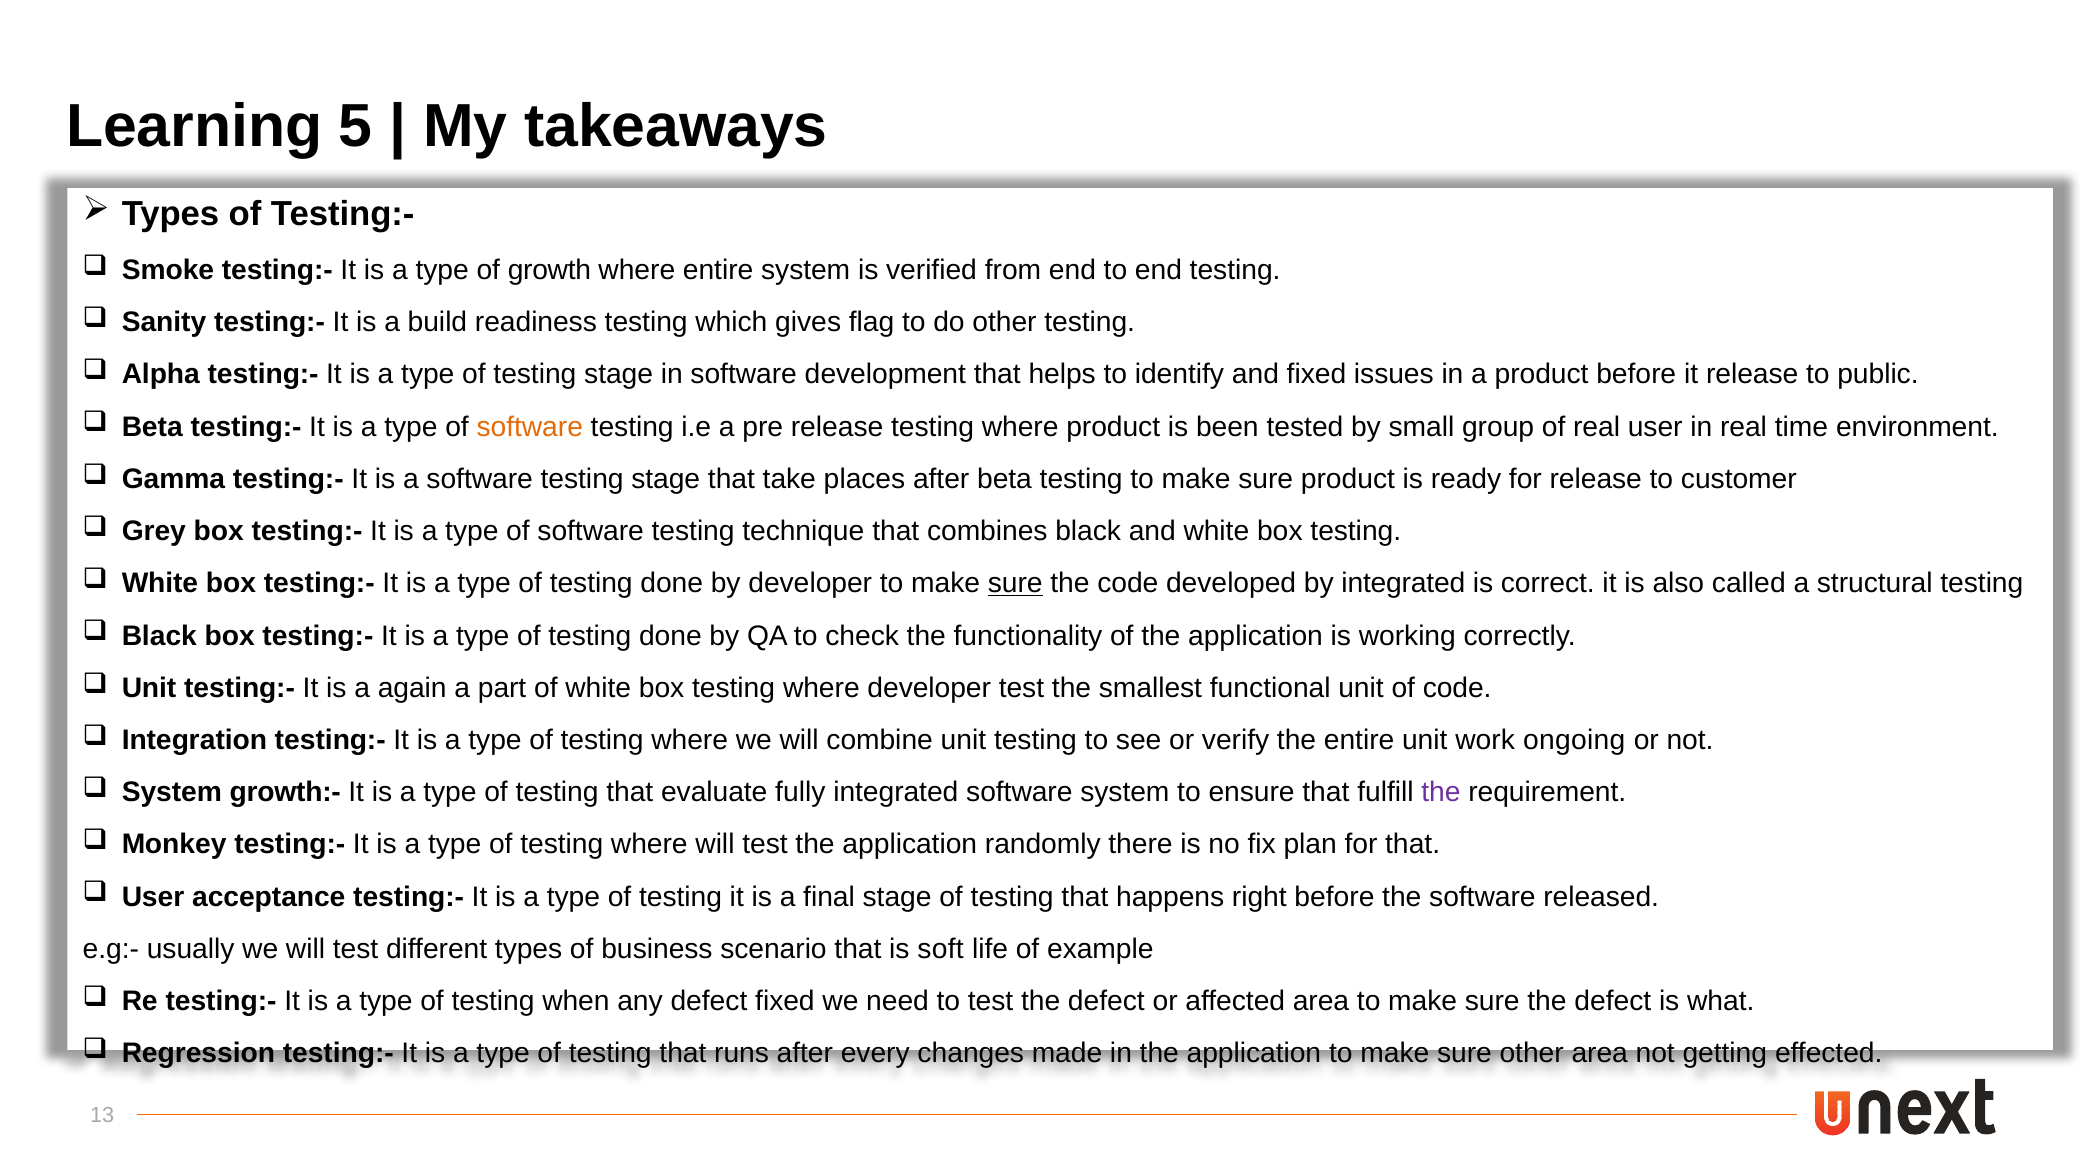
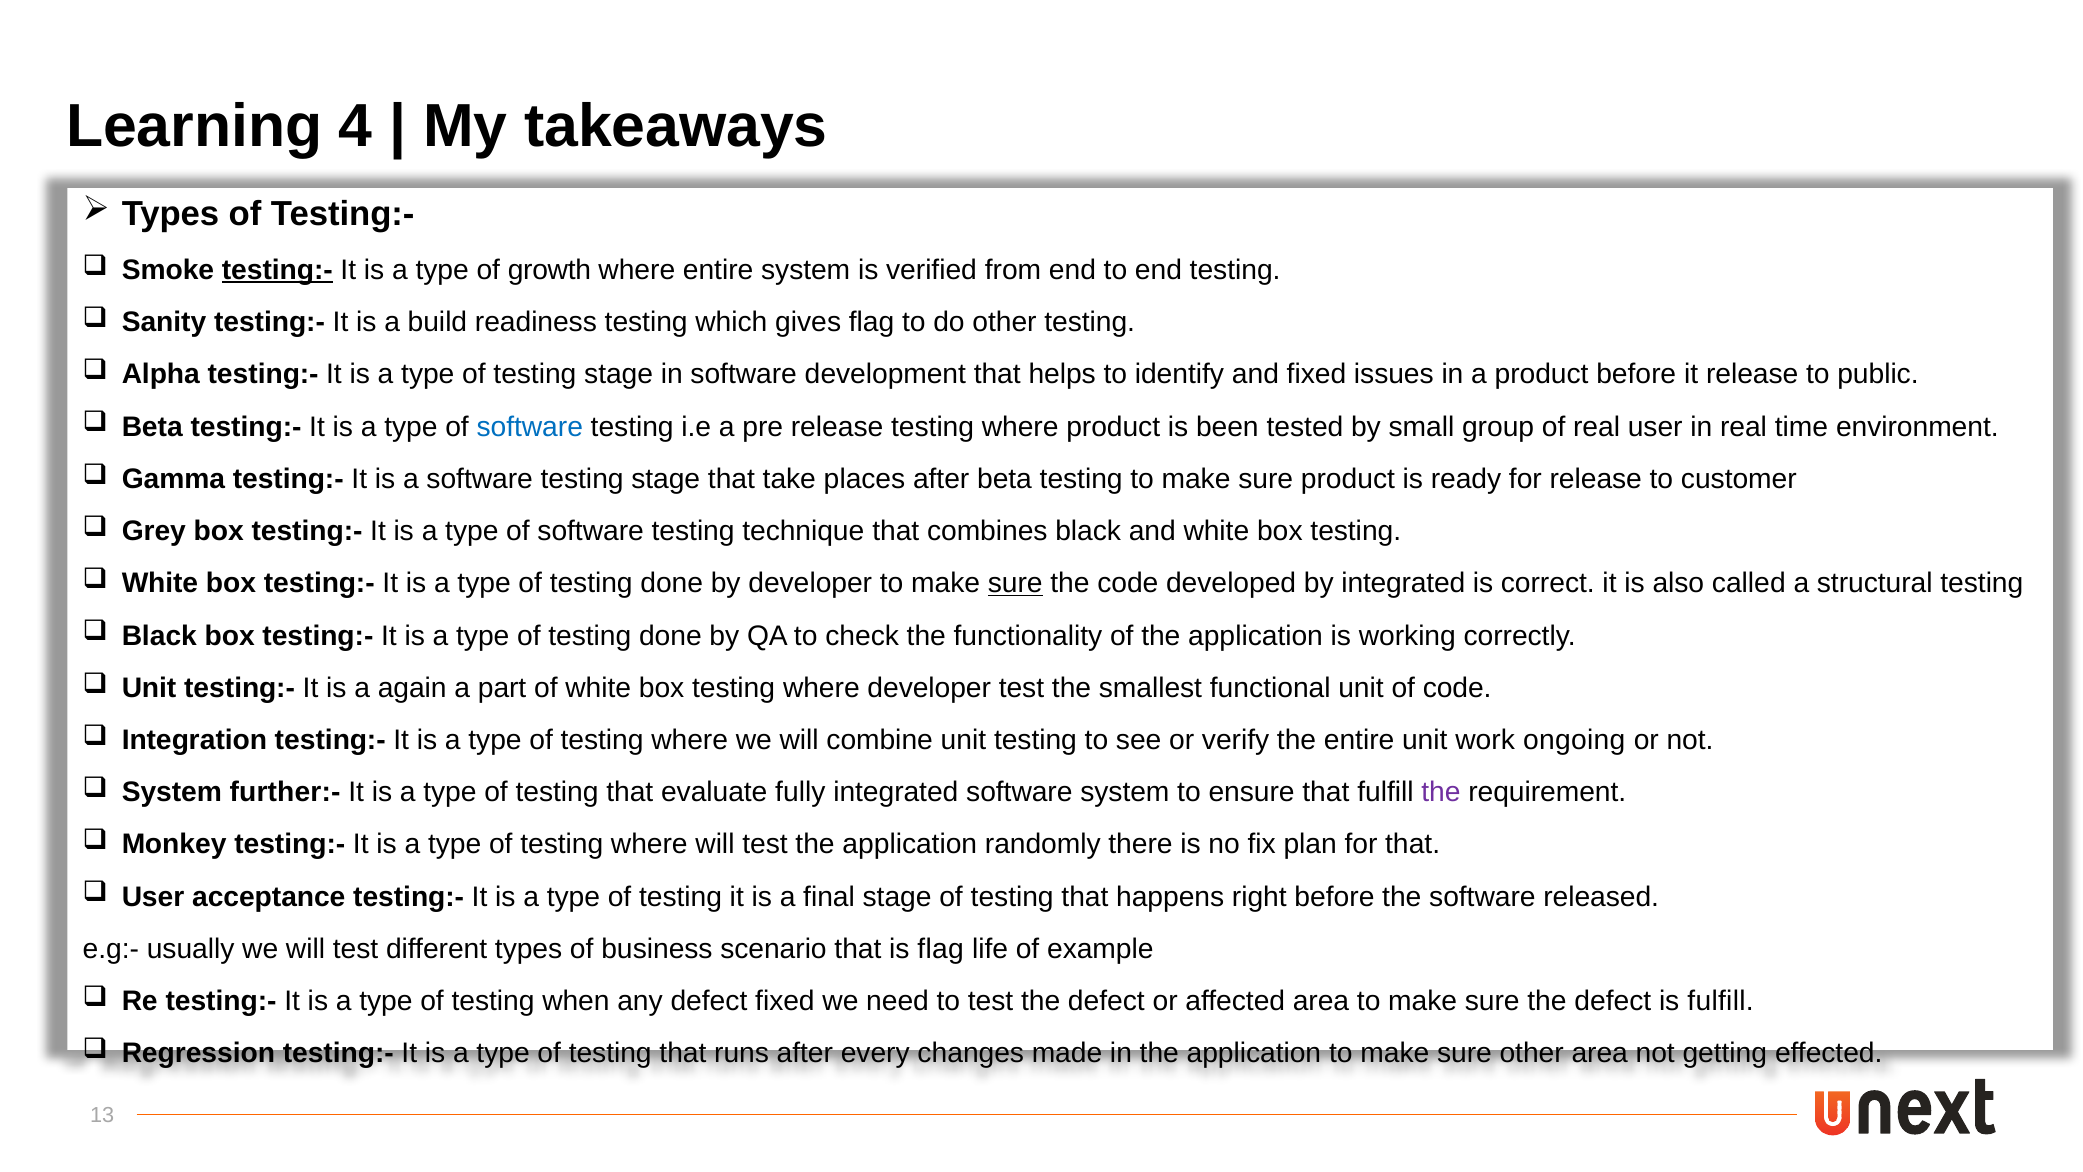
5: 5 -> 4 (356, 127)
testing:- underline: none -> present (277, 270)
software colour: orange -> blue (530, 427)
growth:-: growth:- -> further:- (285, 792)
is soft: soft -> flag (941, 949)
is what: what -> fulfill (1721, 1001)
